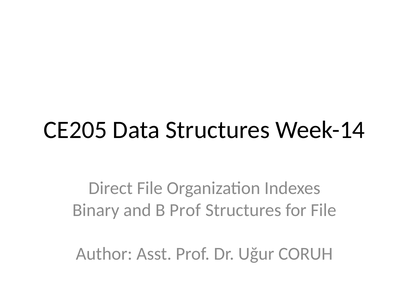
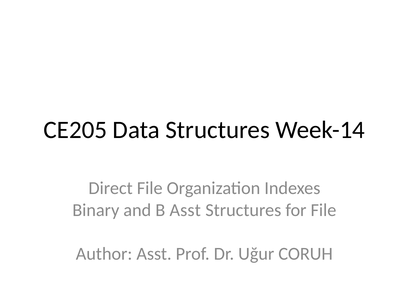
B Prof: Prof -> Asst (185, 210)
